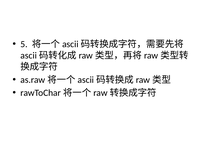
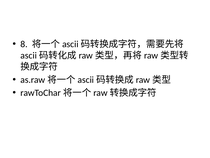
5: 5 -> 8 (24, 44)
